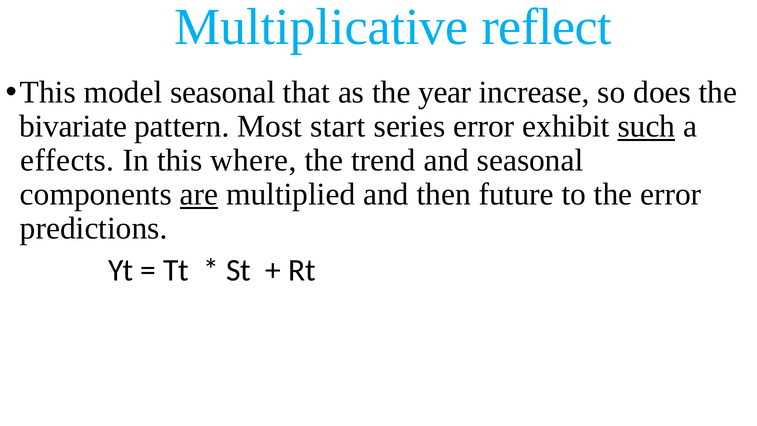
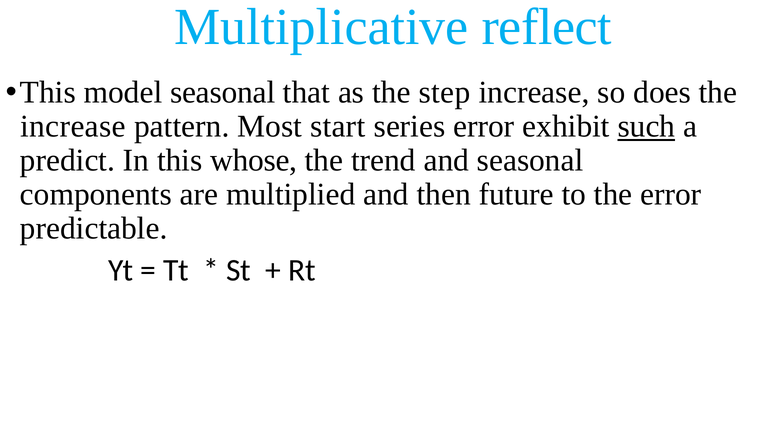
year: year -> step (444, 92)
bivariate: bivariate -> increase (73, 126)
effects: effects -> predict (67, 160)
where: where -> whose (254, 160)
are underline: present -> none (199, 194)
predictions: predictions -> predictable (94, 228)
